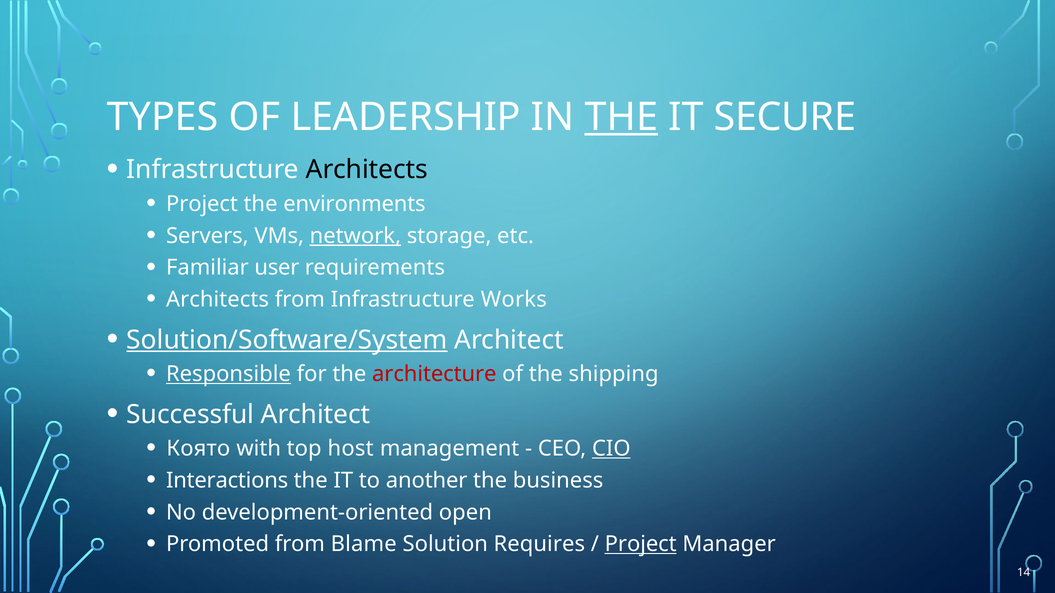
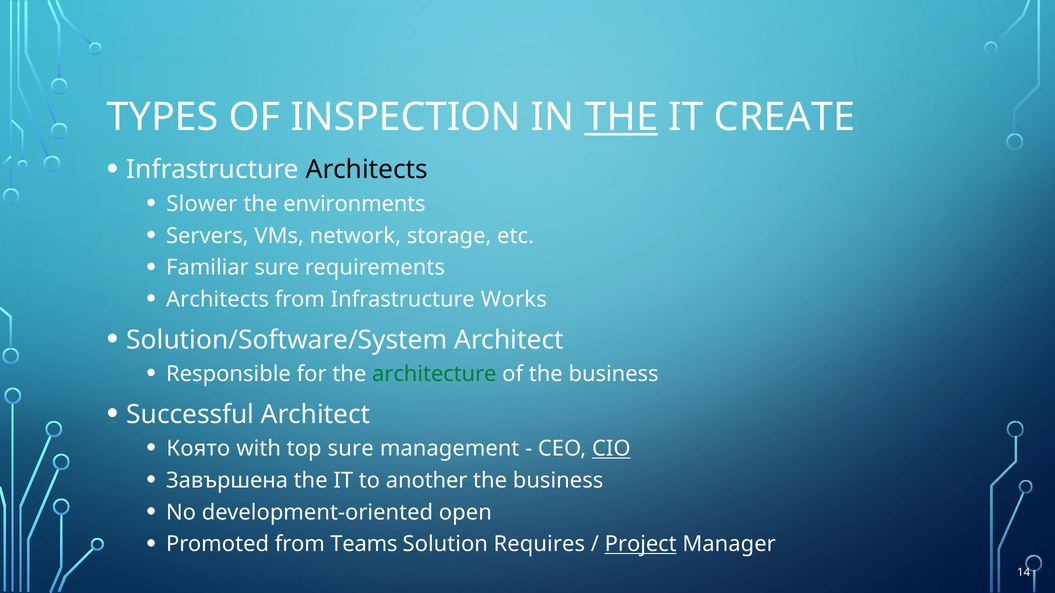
LEADERSHIP: LEADERSHIP -> INSPECTION (406, 117)
SECURE: SECURE -> CREATE (785, 117)
Project: Project -> Slower (202, 204)
network underline: present -> none (355, 236)
Familiar user: user -> sure (277, 268)
Solution/Software/System underline: present -> none (287, 340)
Responsible underline: present -> none (228, 374)
architecture colour: red -> green (434, 374)
of the shipping: shipping -> business (614, 374)
top host: host -> sure (351, 449)
Interactions: Interactions -> Завършена (227, 481)
Blame: Blame -> Teams (364, 545)
